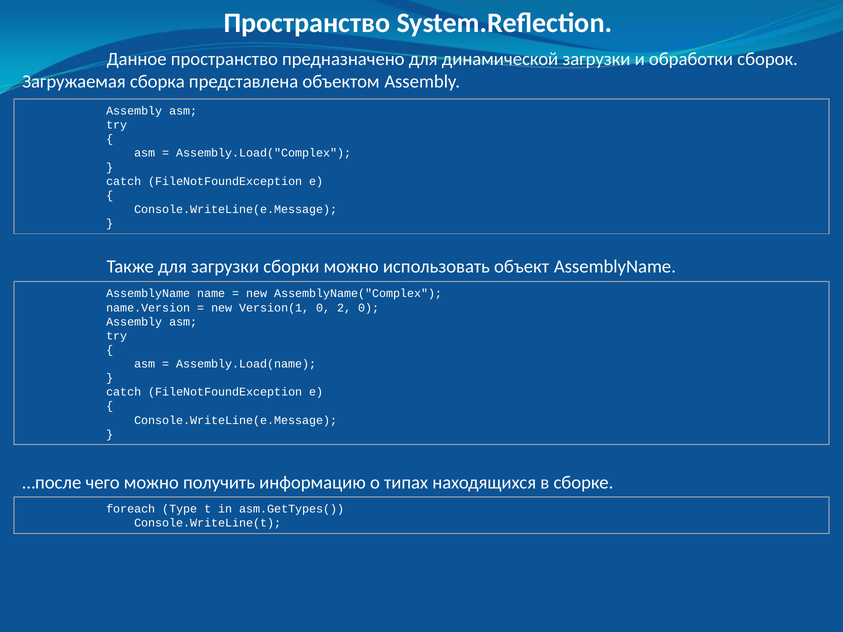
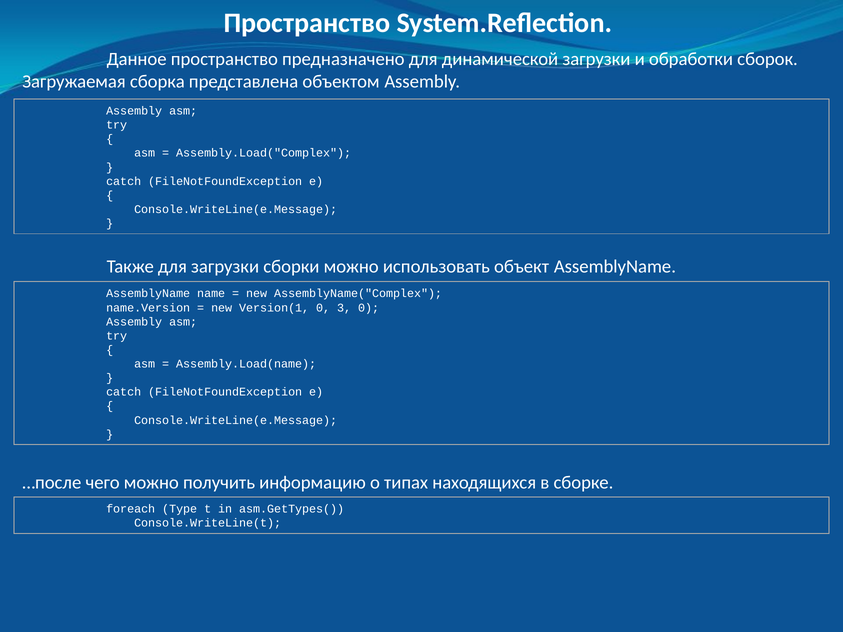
2: 2 -> 3 (344, 308)
